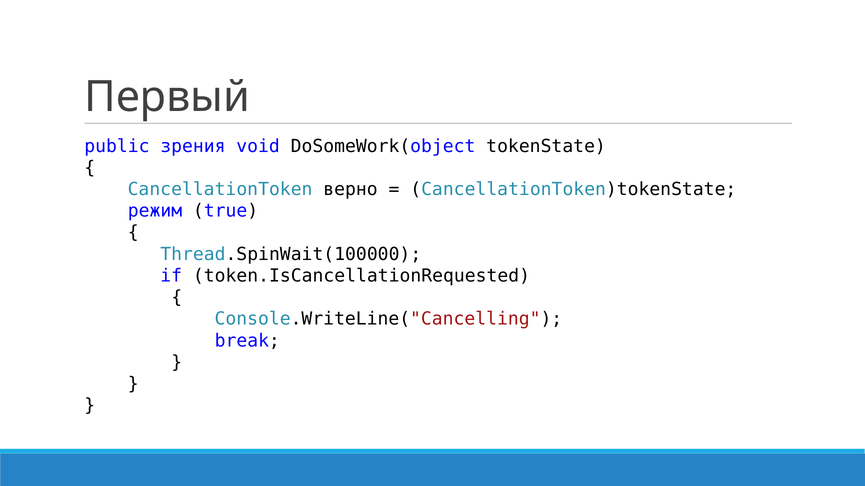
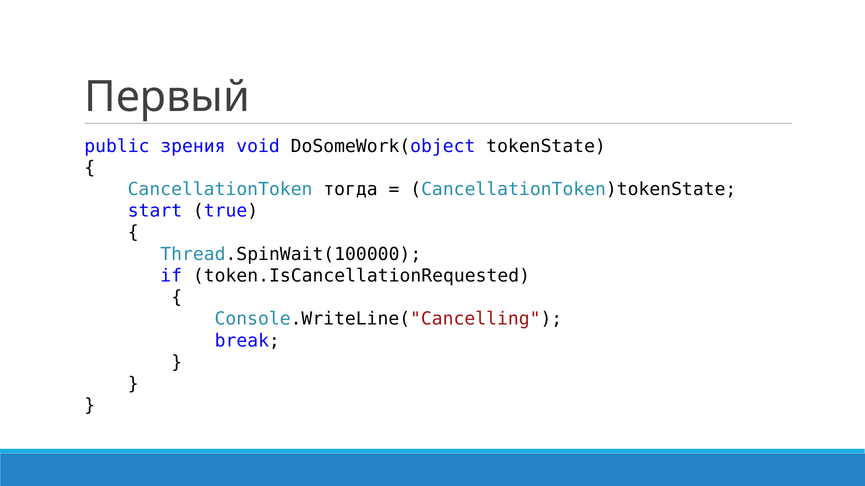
верно: верно -> тогда (350, 190)
режим: режим -> start (155, 211)
